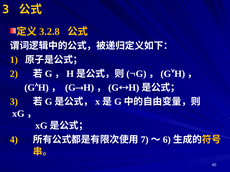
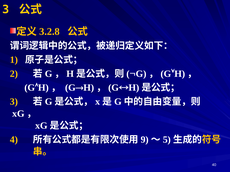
7: 7 -> 9 (145, 140)
6: 6 -> 5 (167, 140)
